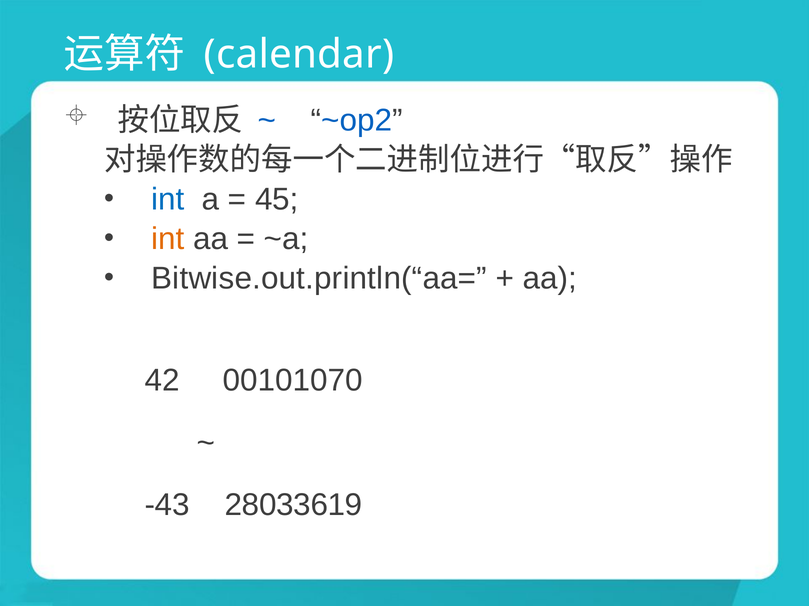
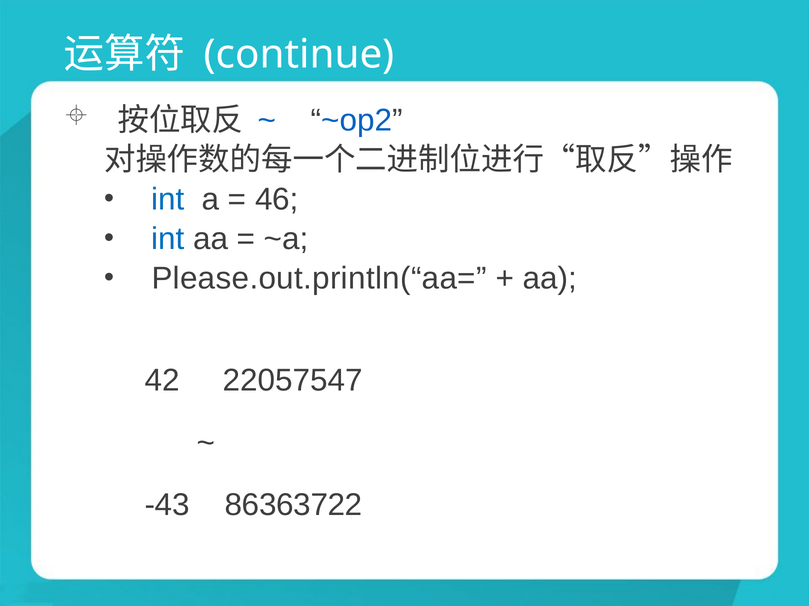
calendar: calendar -> continue (299, 55)
45: 45 -> 46 (277, 200)
int colour: orange -> blue (168, 239)
Bitwise.out.println(“aa=: Bitwise.out.println(“aa= -> Please.out.println(“aa= (319, 279)
00101070: 00101070 -> 22057547 (293, 381)
28033619: 28033619 -> 86363722 (294, 506)
